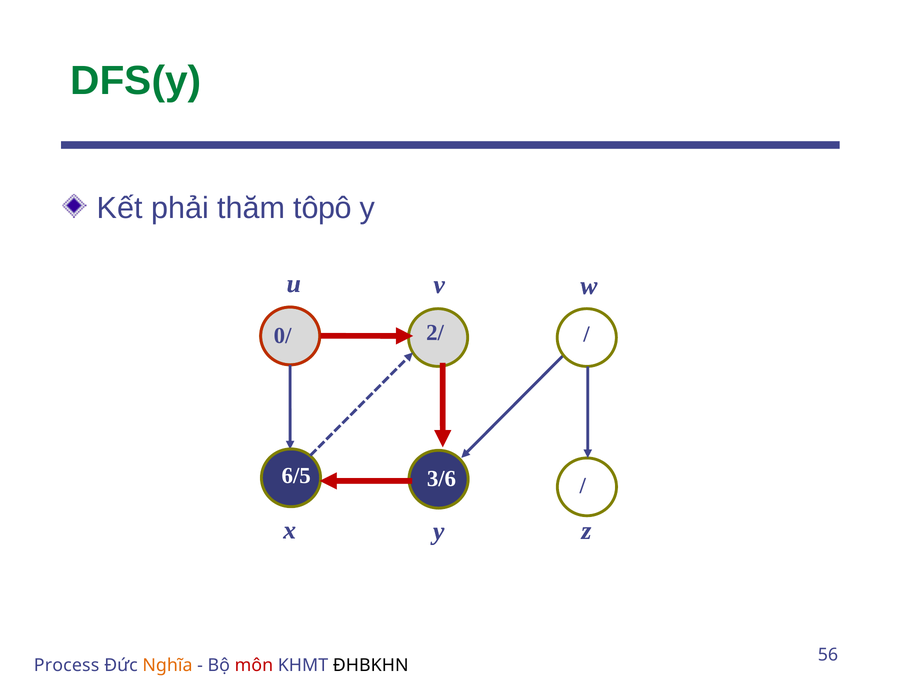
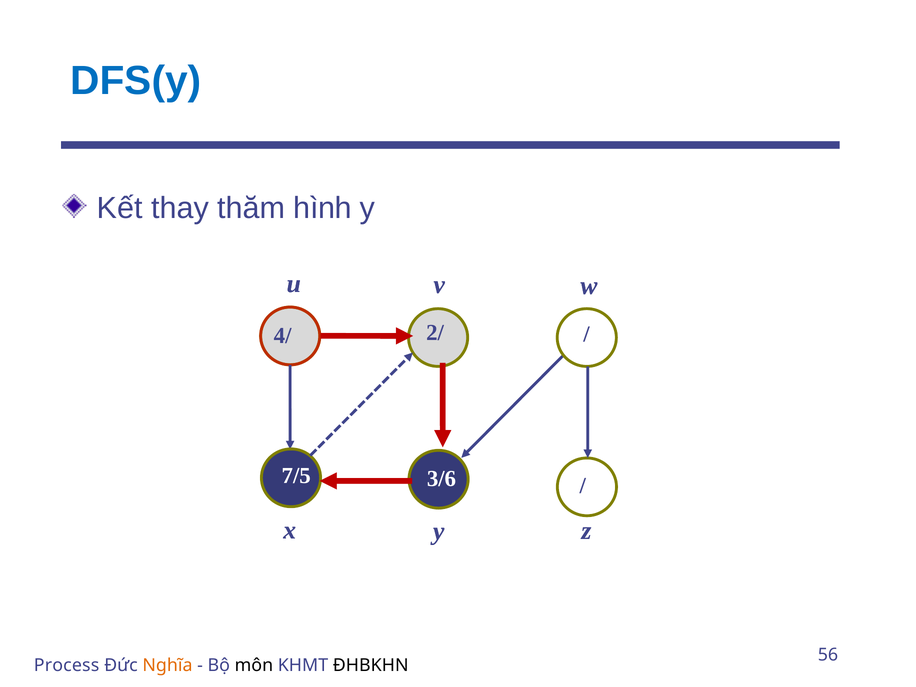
DFS(y colour: green -> blue (136, 81)
phải: phải -> thay (180, 208)
tôpô: tôpô -> hình (323, 208)
0/: 0/ -> 4/ (283, 336)
6/5: 6/5 -> 7/5 (296, 476)
môn colour: red -> black (254, 665)
